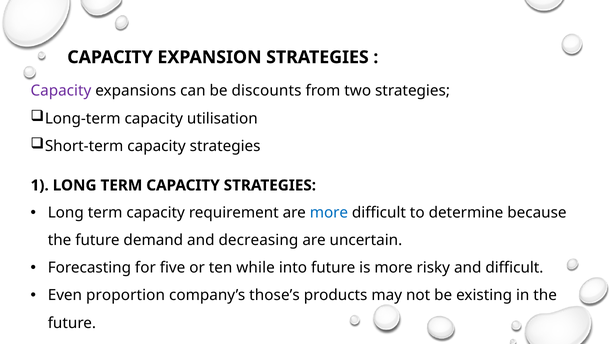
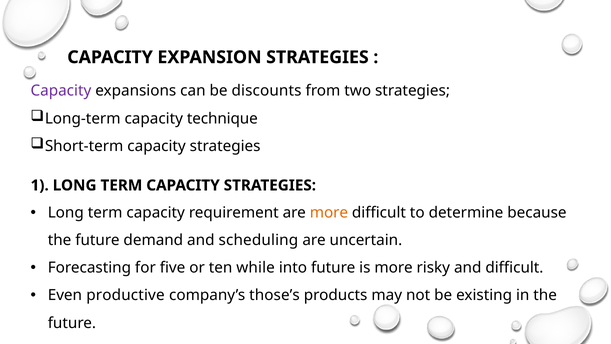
utilisation: utilisation -> technique (222, 118)
more colour: blue -> orange (329, 213)
decreasing: decreasing -> scheduling (258, 240)
proportion: proportion -> productive (125, 295)
